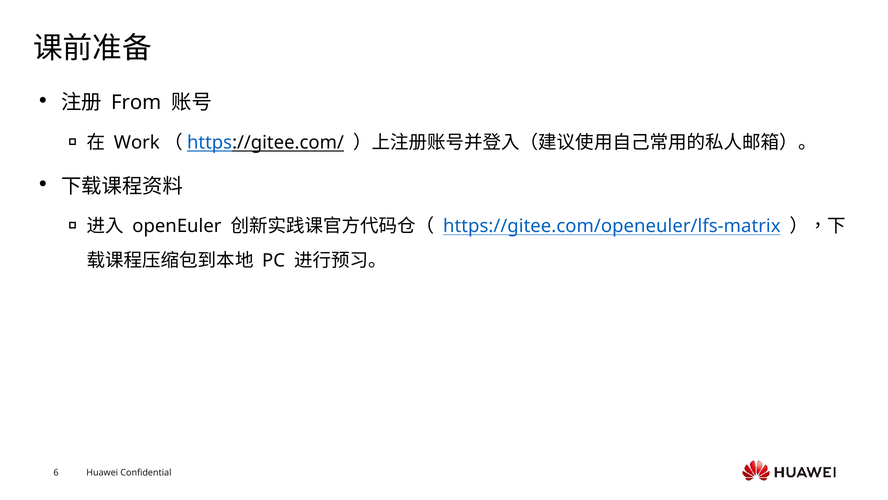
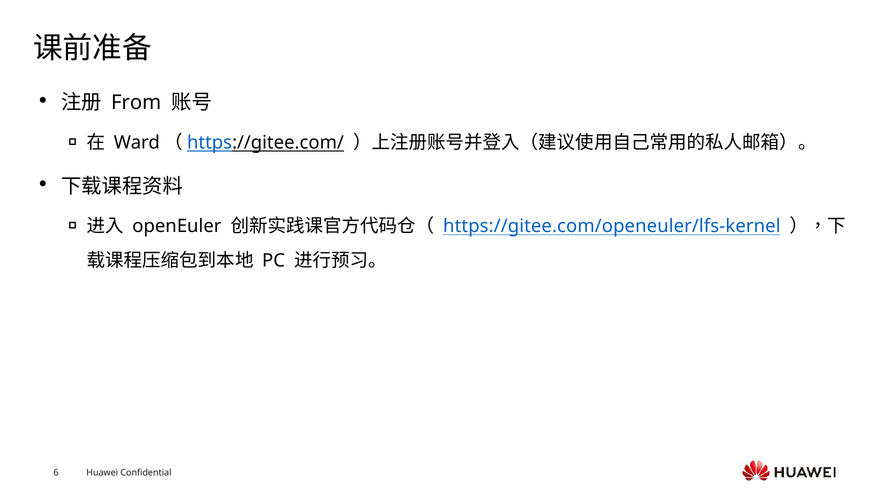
Work: Work -> Ward (137, 143)
https://gitee.com/openeuler/lfs-matrix: https://gitee.com/openeuler/lfs-matrix -> https://gitee.com/openeuler/lfs-kernel (612, 226)
